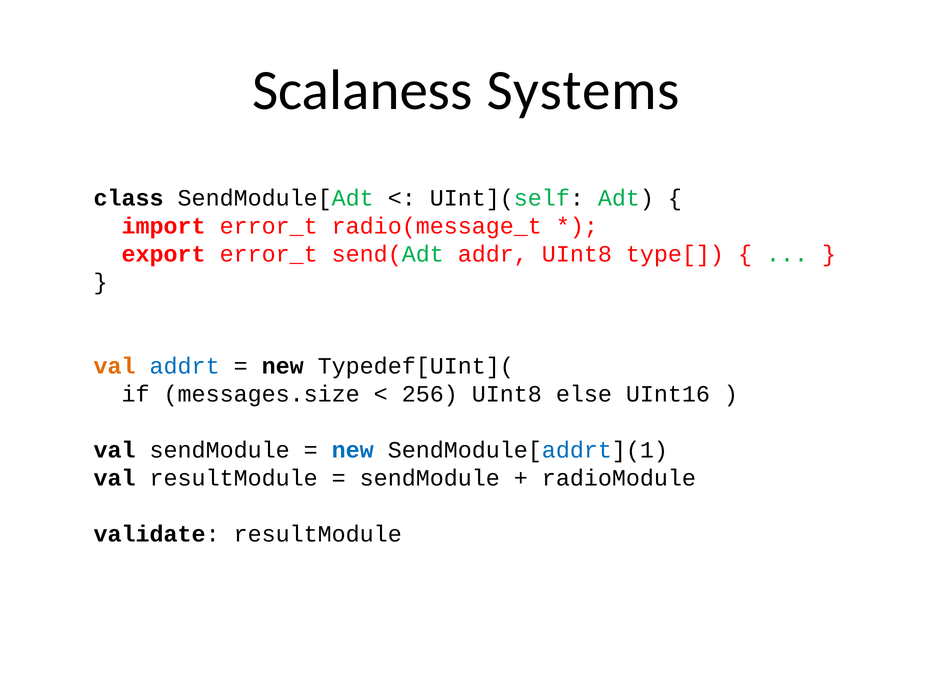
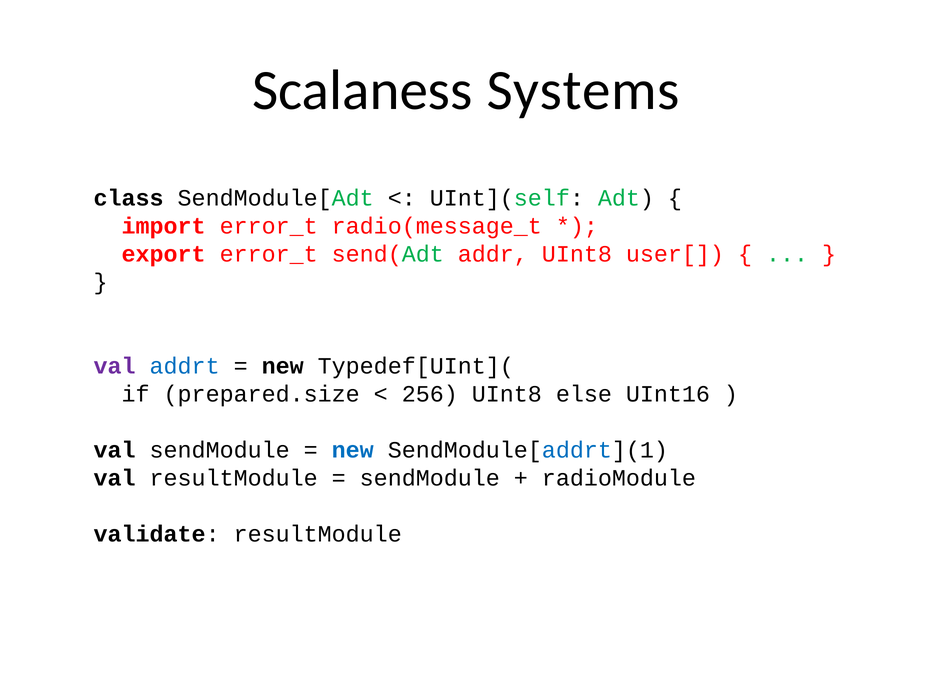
type[: type[ -> user[ (675, 254)
val colour: orange -> purple (115, 366)
messages.size: messages.size -> prepared.size (262, 394)
